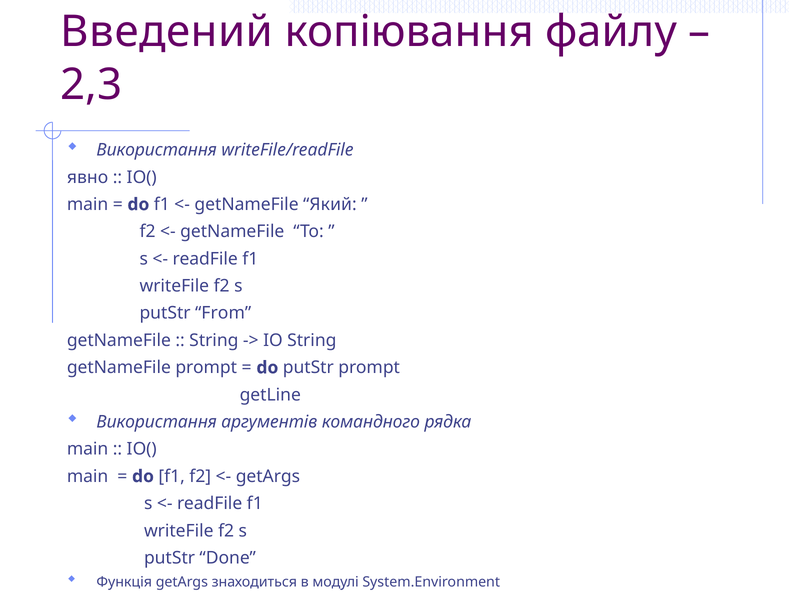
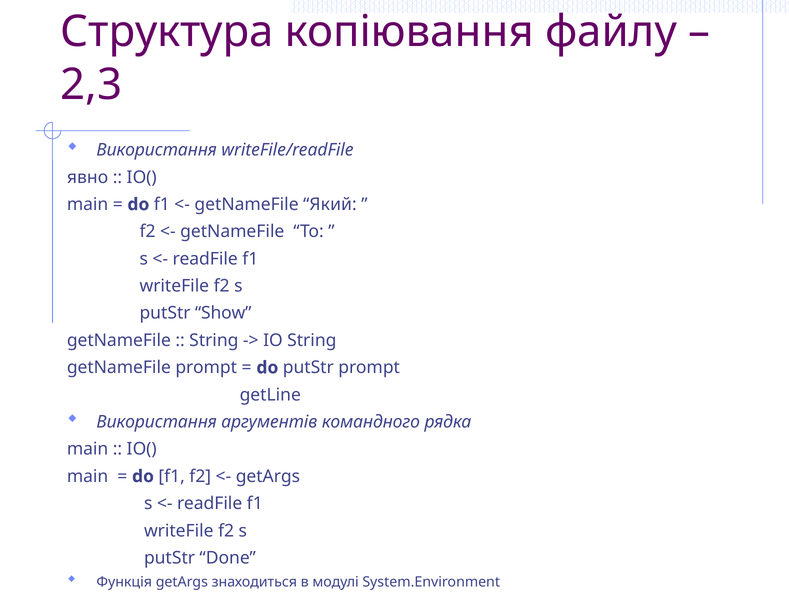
Введений: Введений -> Структура (167, 32)
From: From -> Show (223, 313)
